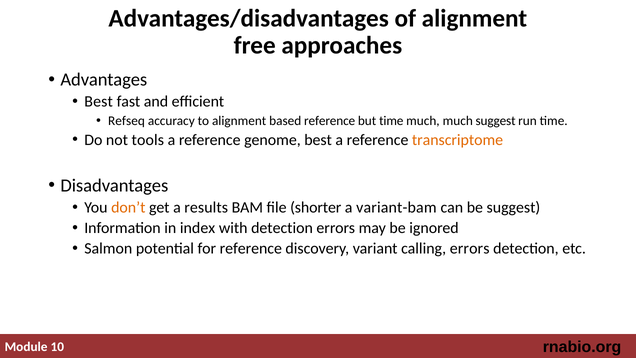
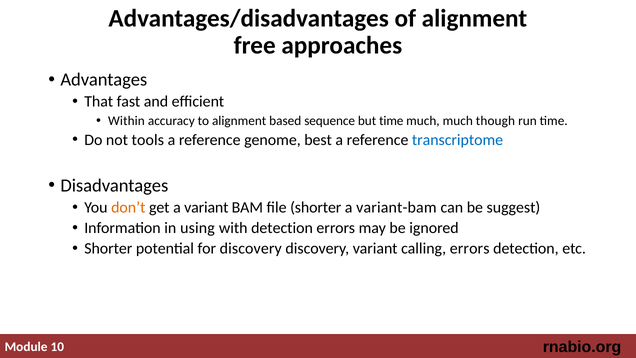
Best: Best -> That (99, 102)
Refseq: Refseq -> Within (126, 121)
based reference: reference -> sequence (330, 121)
much suggest: suggest -> though (495, 121)
transcriptome colour: orange -> blue (458, 140)
a results: results -> variant (206, 207)
index: index -> using (198, 228)
Salmon: Salmon -> Shorter (108, 248)
for reference: reference -> discovery (251, 248)
